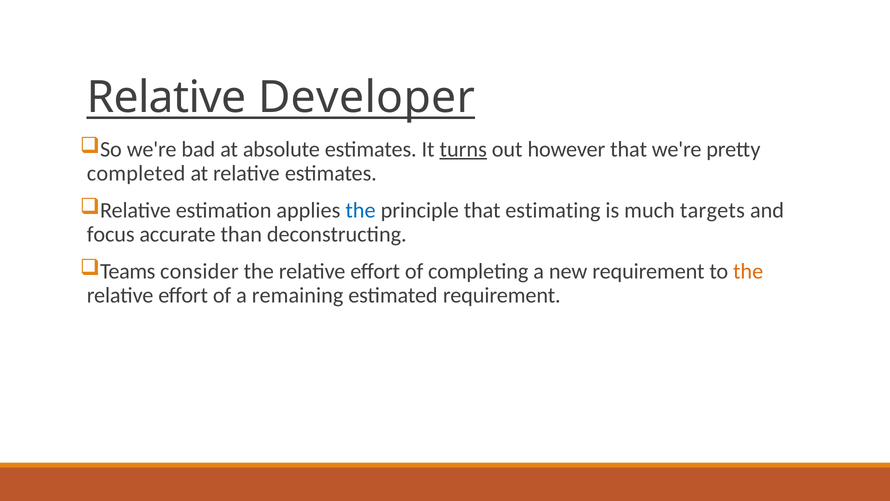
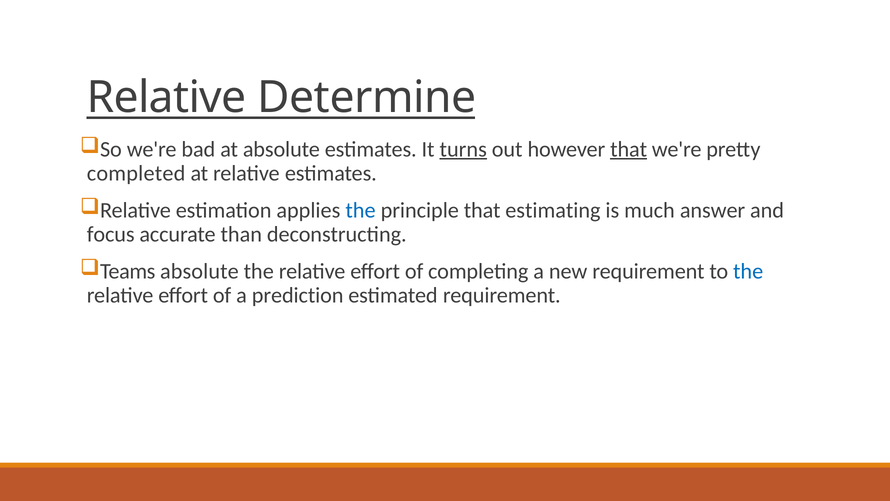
Developer: Developer -> Determine (367, 97)
that underline: none -> present (629, 149)
targets: targets -> answer (713, 210)
Teams consider: consider -> absolute (199, 271)
the colour: orange -> blue (748, 271)
remaining: remaining -> prediction (298, 295)
